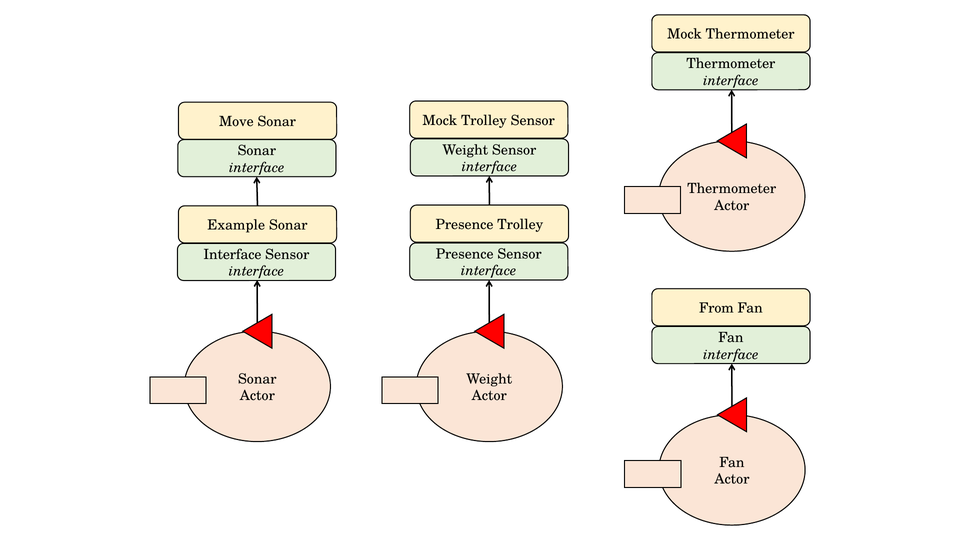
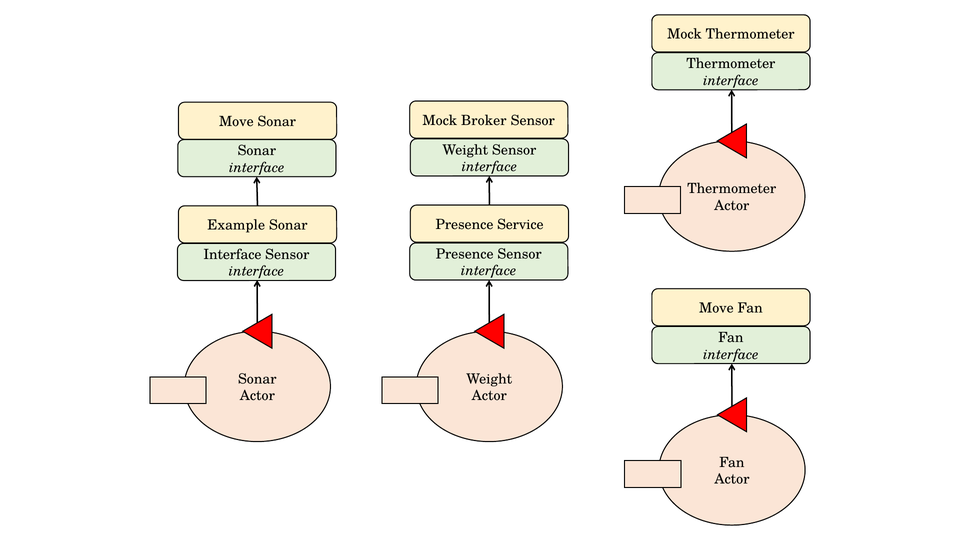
Mock Trolley: Trolley -> Broker (484, 121)
Presence Trolley: Trolley -> Service (520, 225)
From: From -> Move (716, 308)
